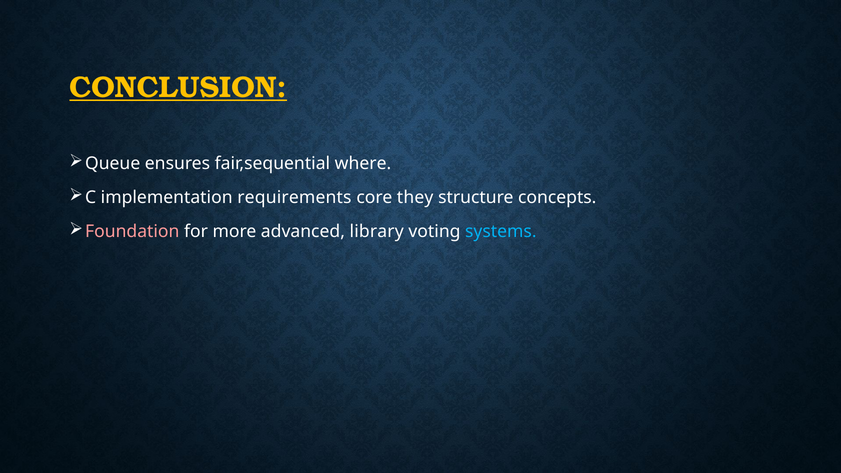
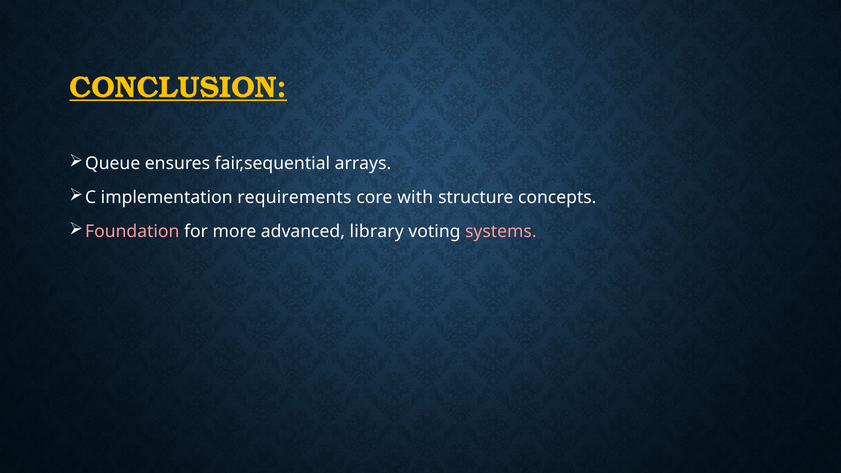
where: where -> arrays (363, 164)
they: they -> with (415, 198)
systems colour: light blue -> pink (501, 232)
